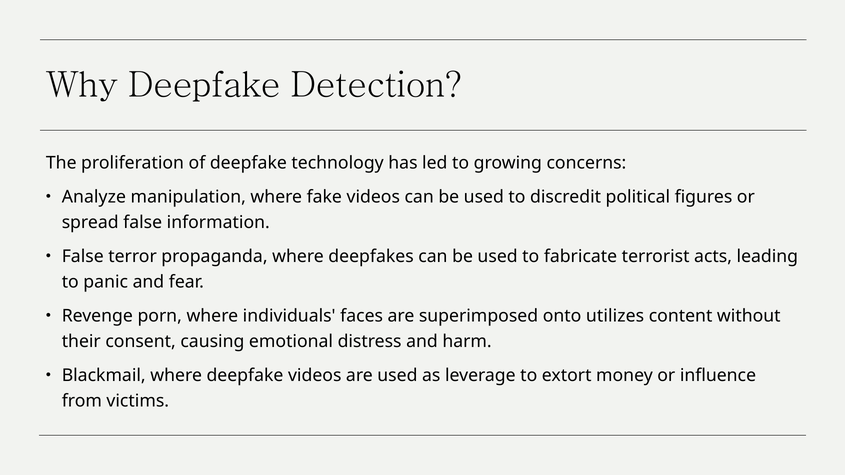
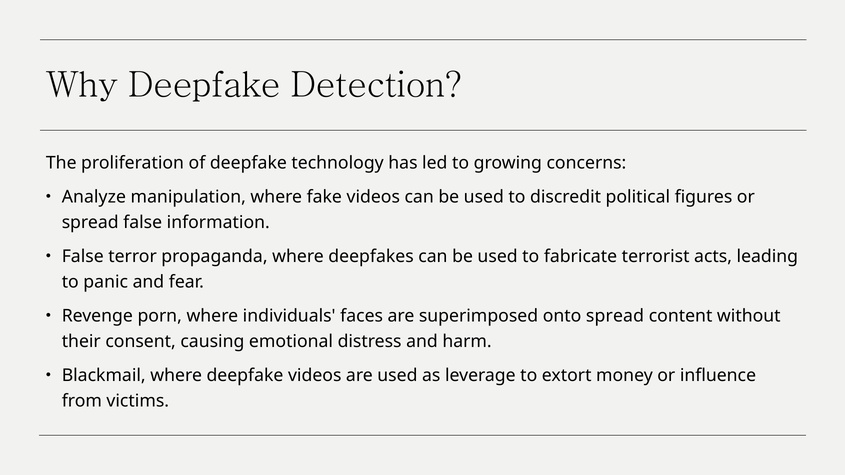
onto utilizes: utilizes -> spread (615, 316)
